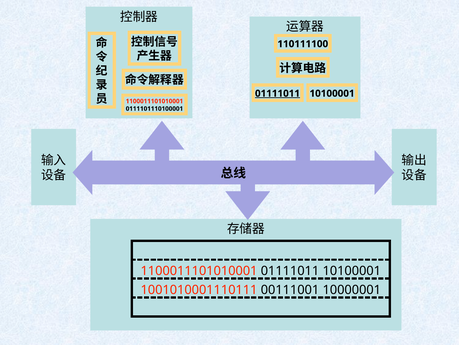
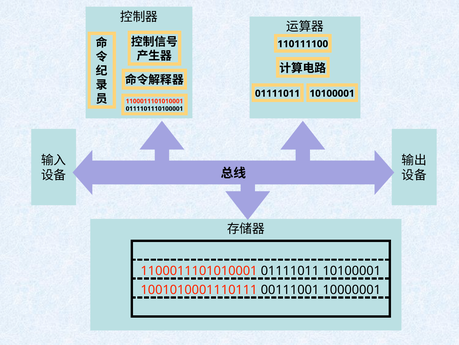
01111011 underline: present -> none (278, 93)
